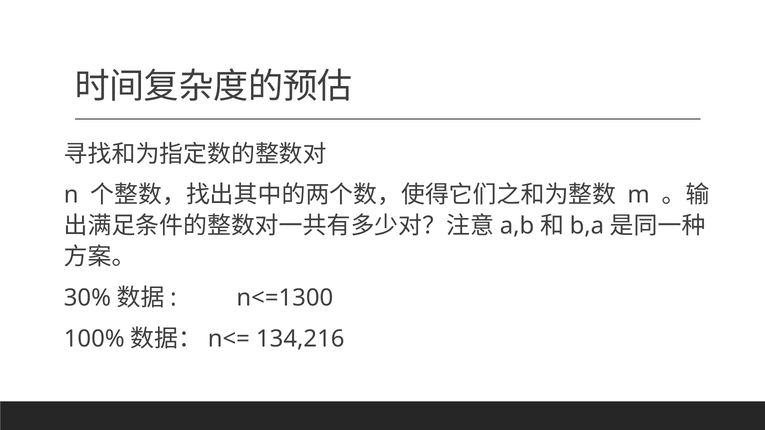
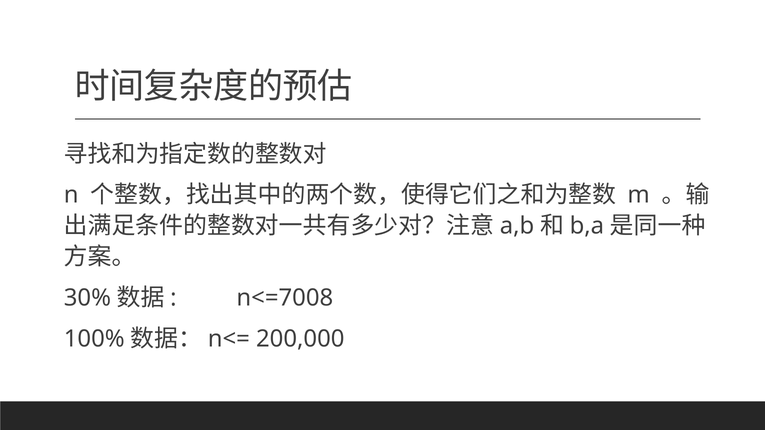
n<=1300: n<=1300 -> n<=7008 (285, 298)
134,216: 134,216 -> 200,000 (300, 339)
